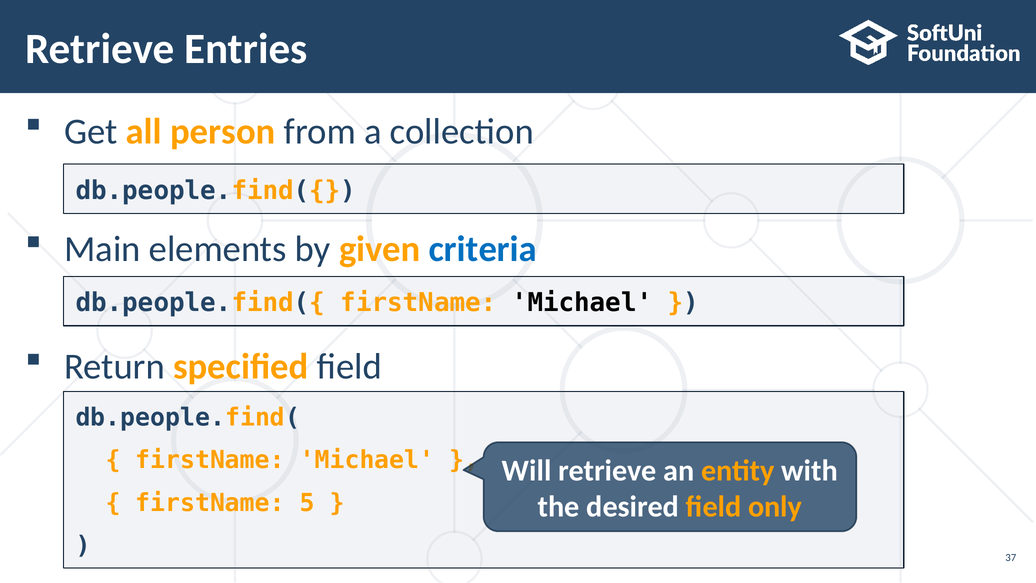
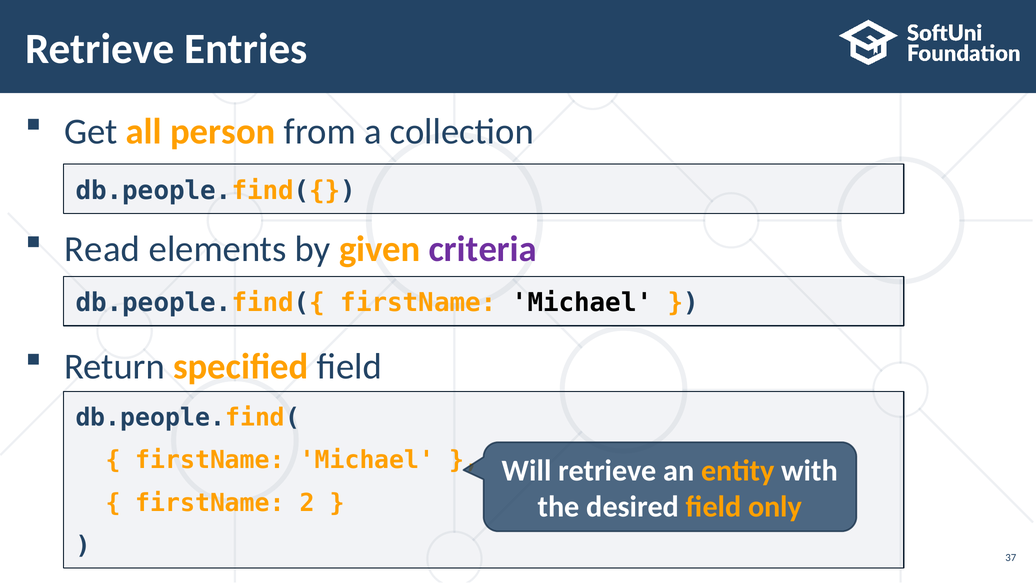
Main: Main -> Read (102, 249)
criteria colour: blue -> purple (483, 249)
5: 5 -> 2 (307, 503)
